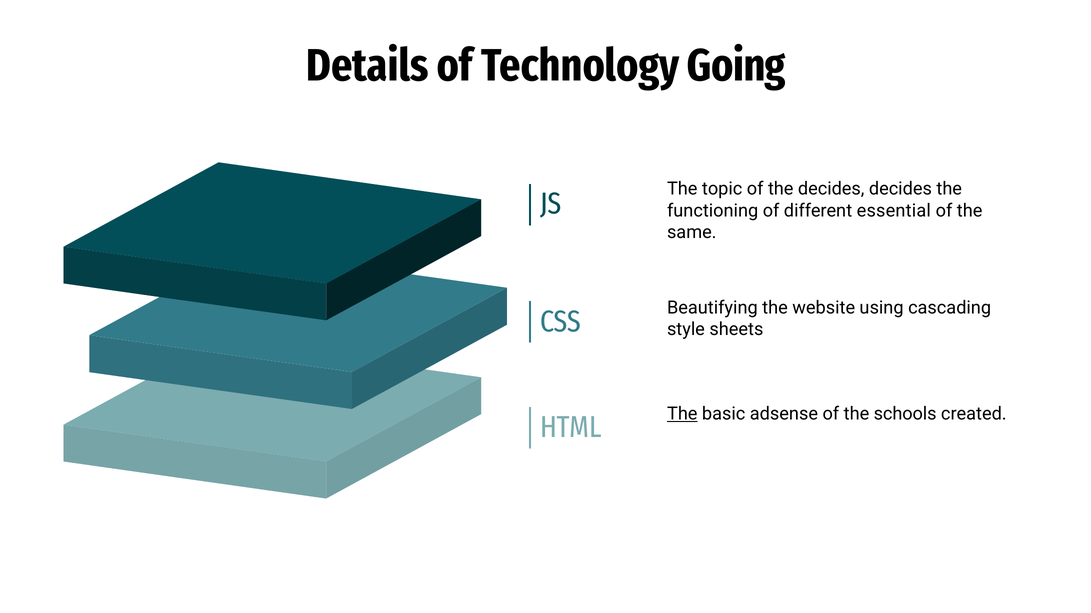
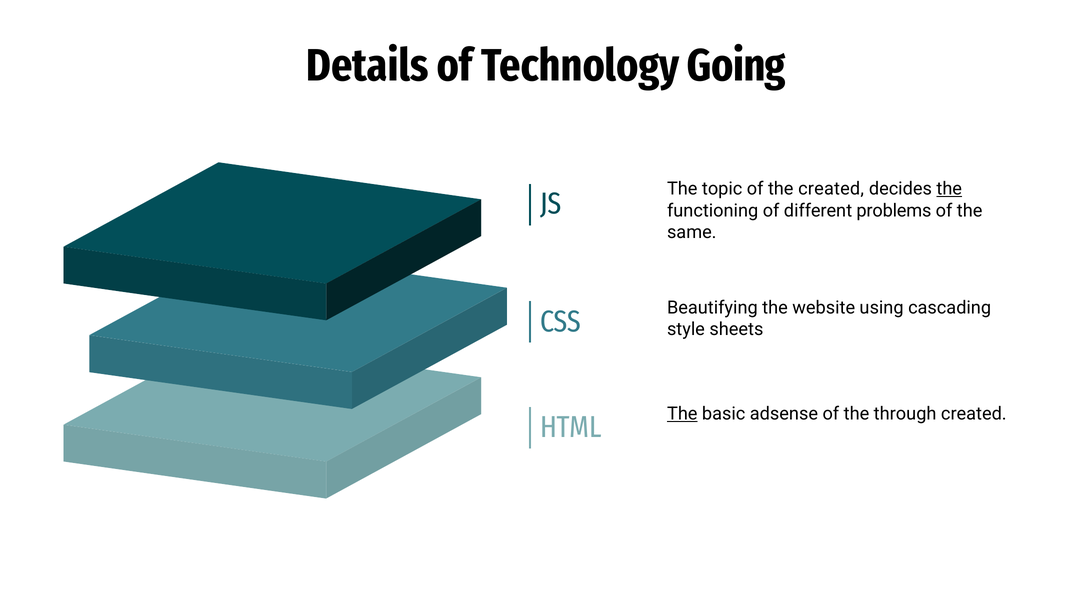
the decides: decides -> created (831, 189)
the underline: none -> present (949, 189)
essential: essential -> problems (894, 211)
schools: schools -> through (905, 414)
